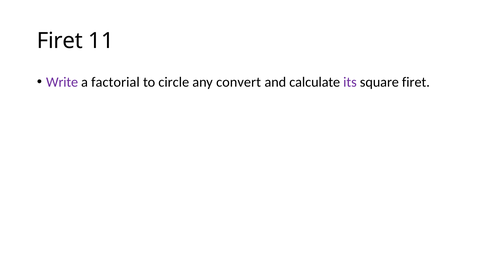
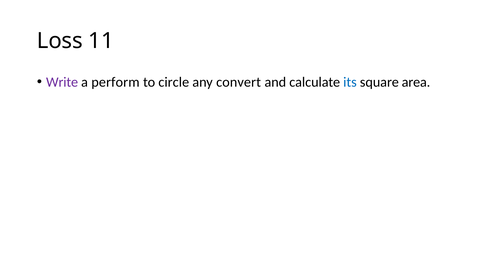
Firet: Firet -> Loss (60, 41)
factorial: factorial -> perform (115, 82)
its colour: purple -> blue (350, 82)
square firet: firet -> area (416, 82)
